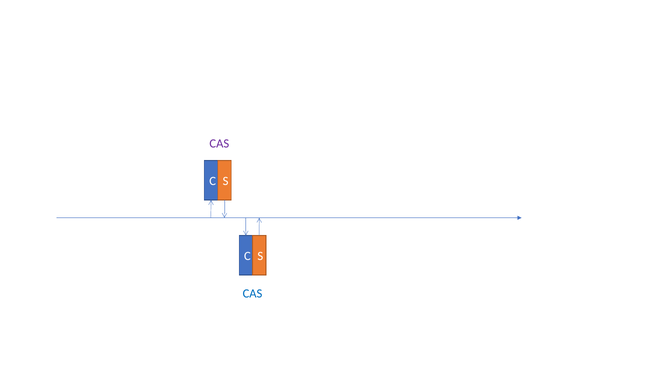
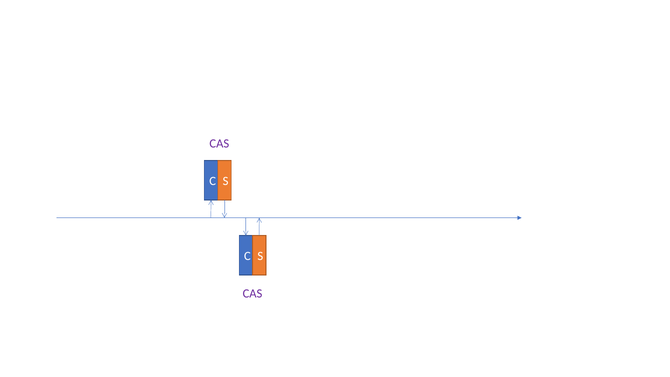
CAS colour: blue -> purple (253, 294)
